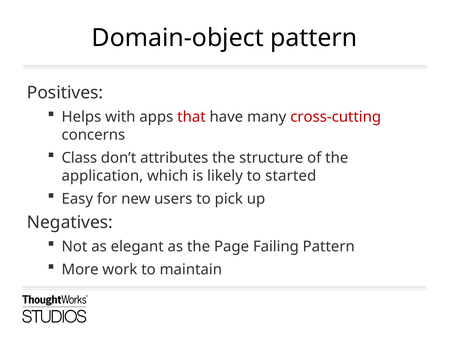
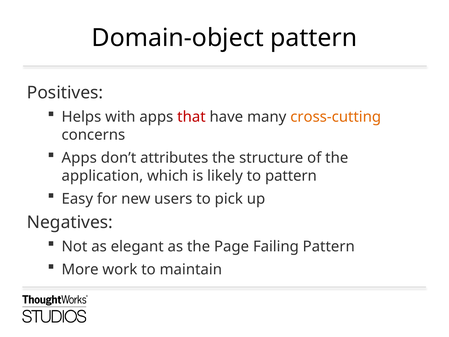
cross-cutting colour: red -> orange (336, 117)
Class: Class -> Apps (79, 158)
to started: started -> pattern (291, 176)
